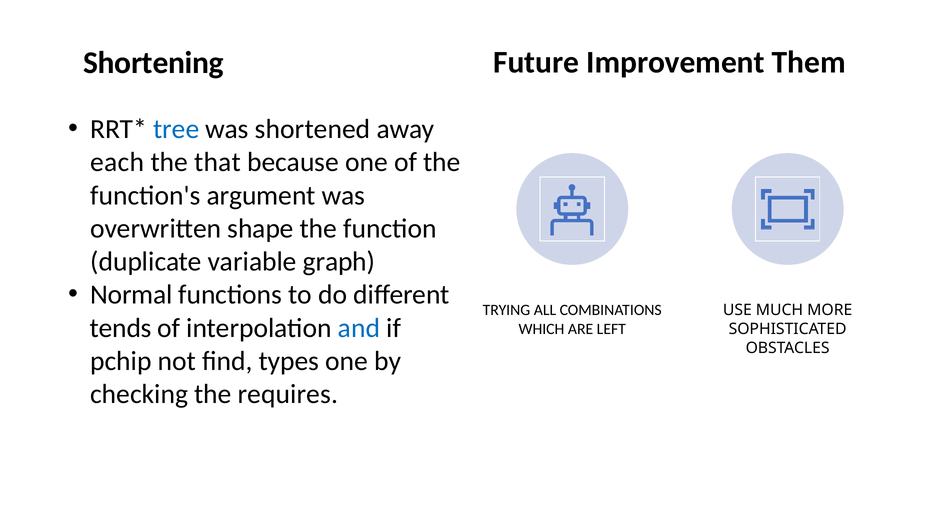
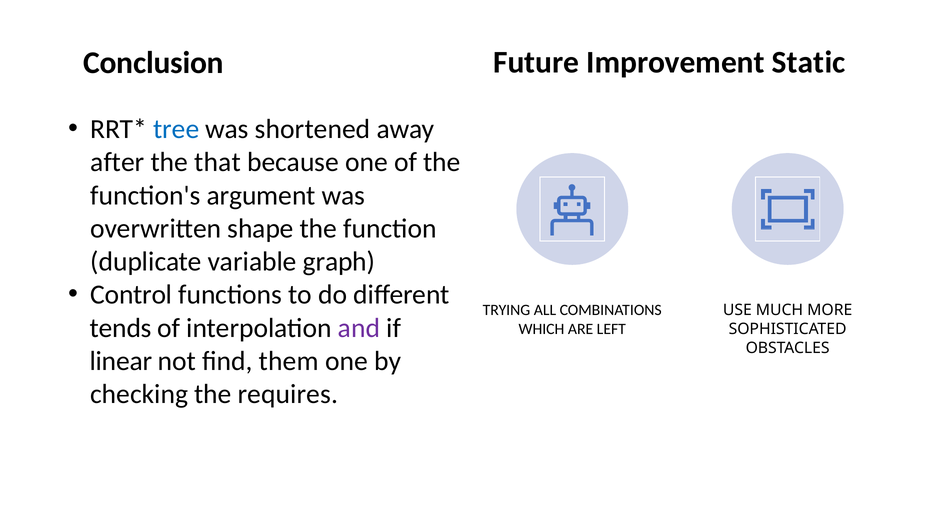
Them: Them -> Static (809, 62)
Shortening: Shortening -> Conclusion (153, 63)
each: each -> after (117, 162)
Normal: Normal -> Control (131, 295)
and colour: blue -> purple (359, 328)
pchip: pchip -> linear (121, 361)
types: types -> them (289, 361)
